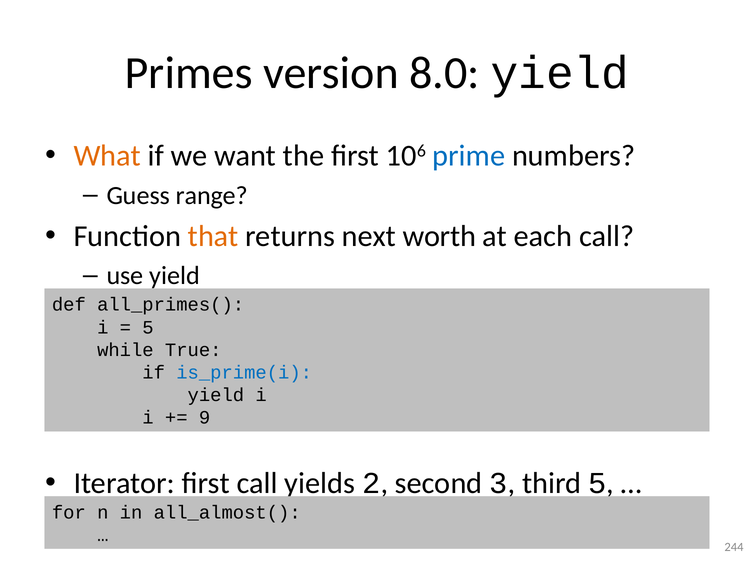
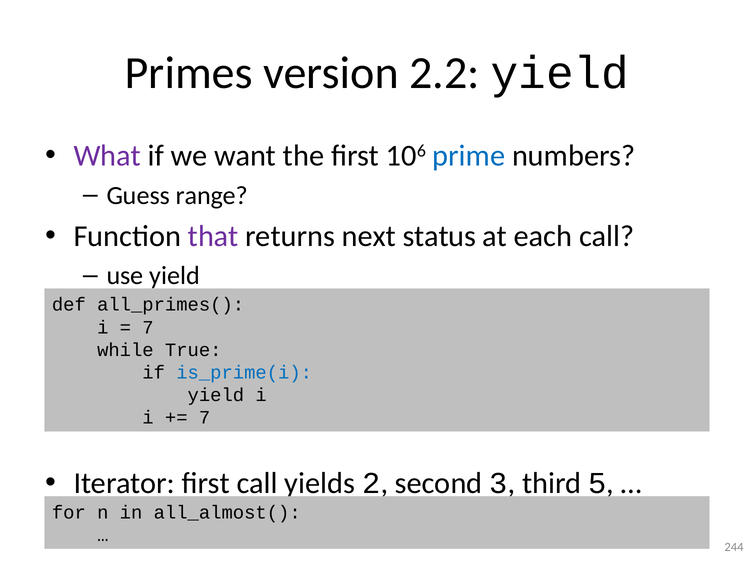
8.0: 8.0 -> 2.2 (444, 73)
What colour: orange -> purple (107, 156)
that colour: orange -> purple (213, 237)
worth: worth -> status (439, 237)
5: 5 -> 7 (148, 328)
9: 9 -> 7 (205, 418)
